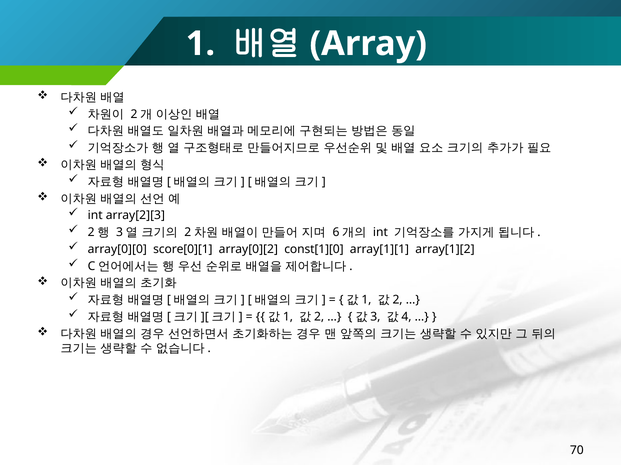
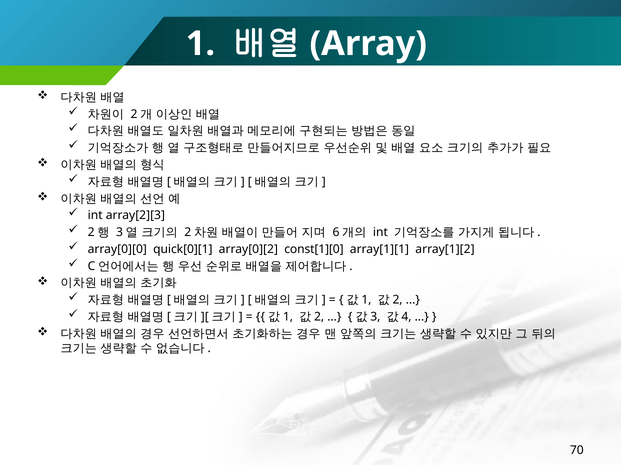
score[0][1: score[0][1 -> quick[0][1 (183, 250)
